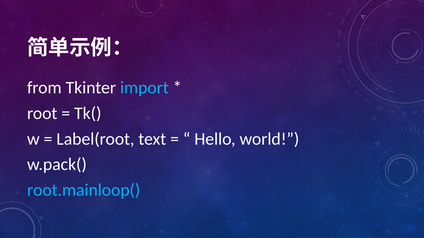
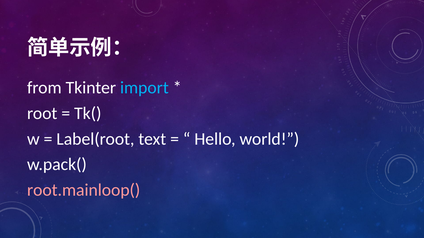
root.mainloop( colour: light blue -> pink (84, 190)
